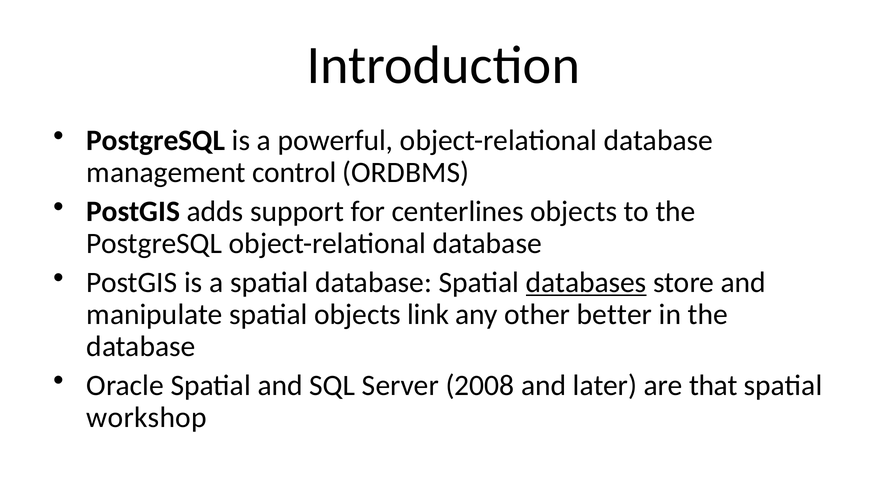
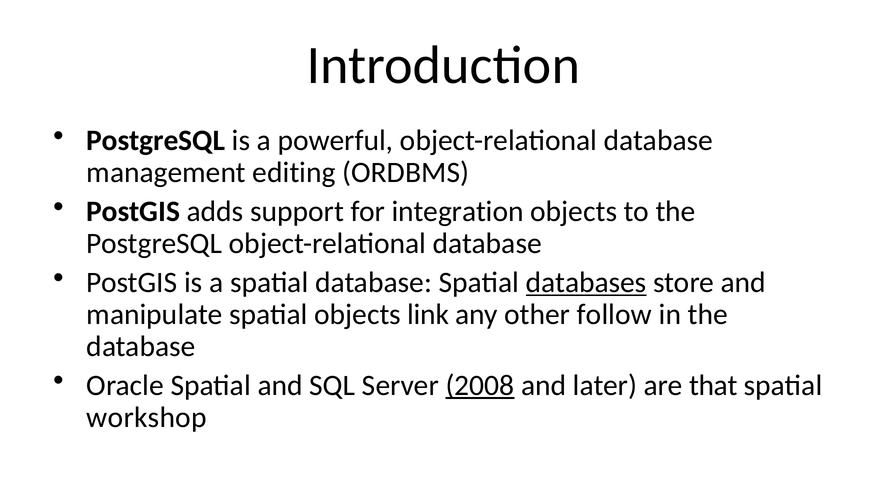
control: control -> editing (294, 173)
centerlines: centerlines -> integration (458, 212)
better: better -> follow (614, 314)
2008 underline: none -> present (480, 385)
